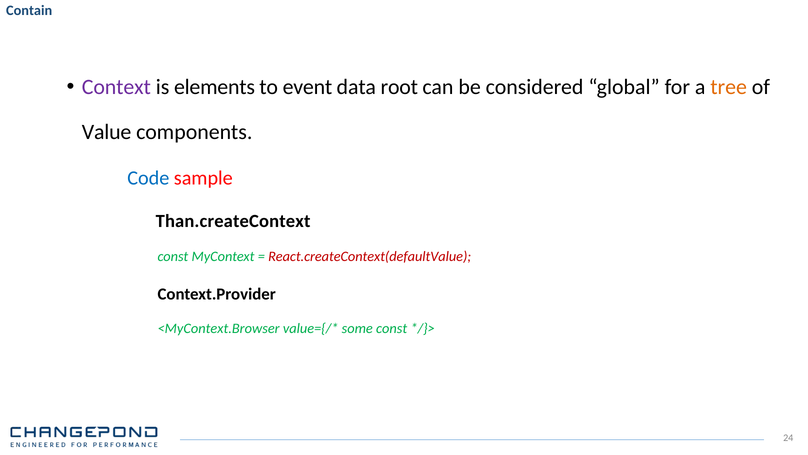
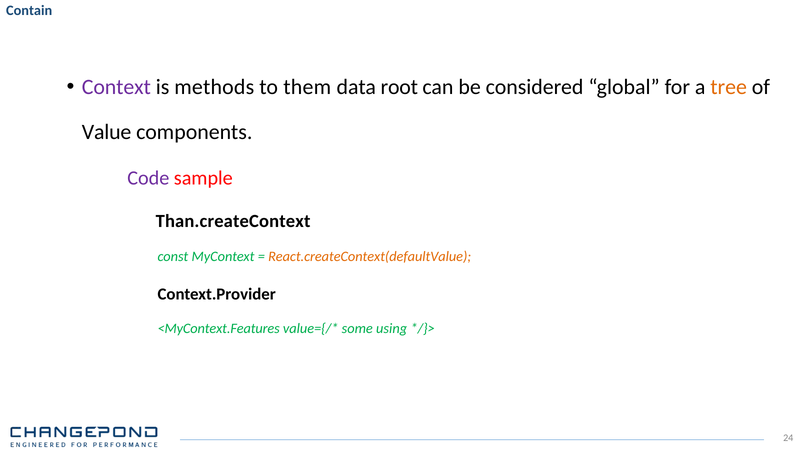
elements: elements -> methods (214, 87)
event: event -> them (307, 87)
Code colour: blue -> purple (148, 178)
React.createContext(defaultValue colour: red -> orange (370, 256)
<MyContext.Browser: <MyContext.Browser -> <MyContext.Features (219, 328)
some const: const -> using (392, 328)
